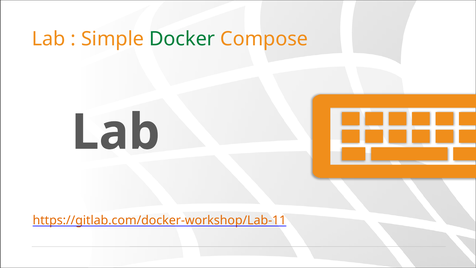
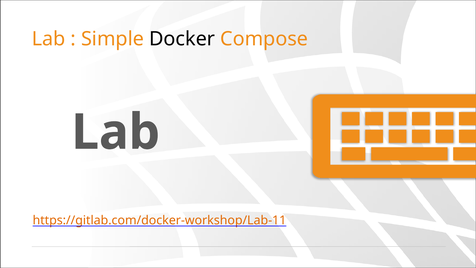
Docker colour: green -> black (182, 39)
